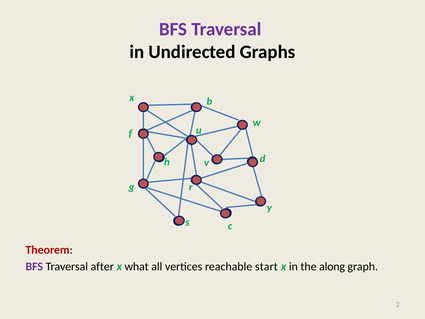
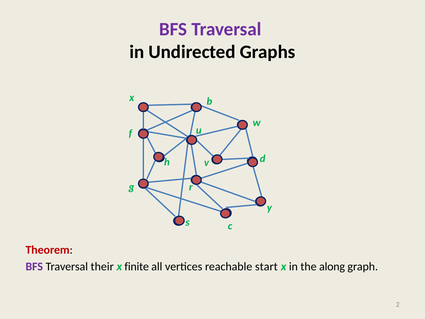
after: after -> their (102, 266)
what: what -> finite (137, 266)
